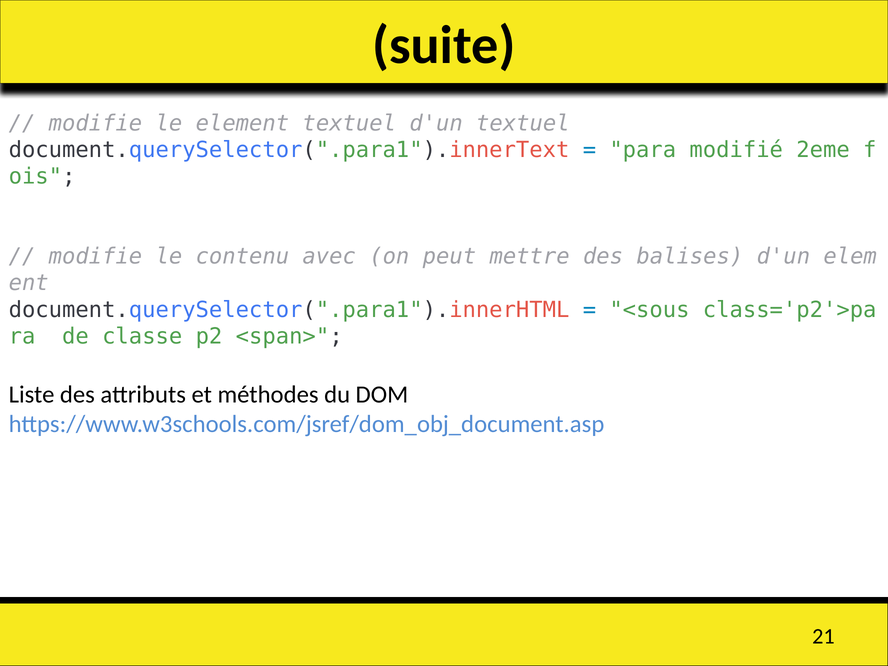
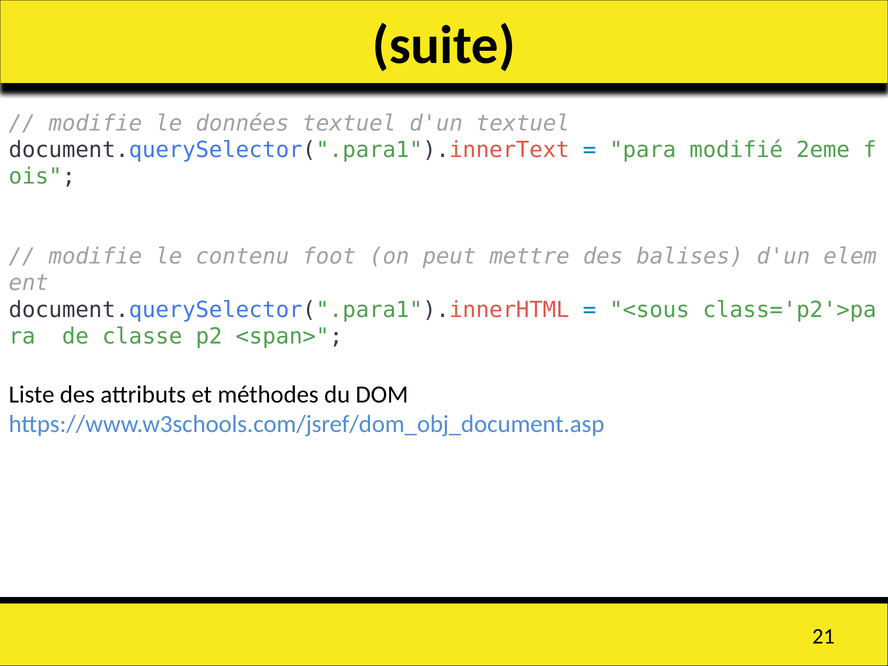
element: element -> données (242, 123)
avec: avec -> foot (329, 257)
